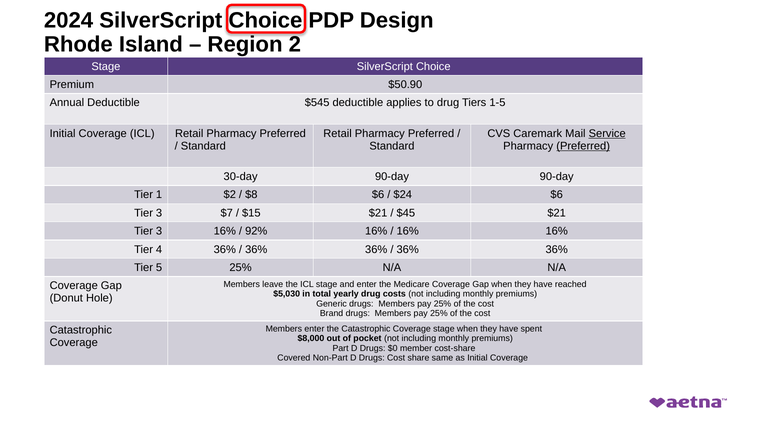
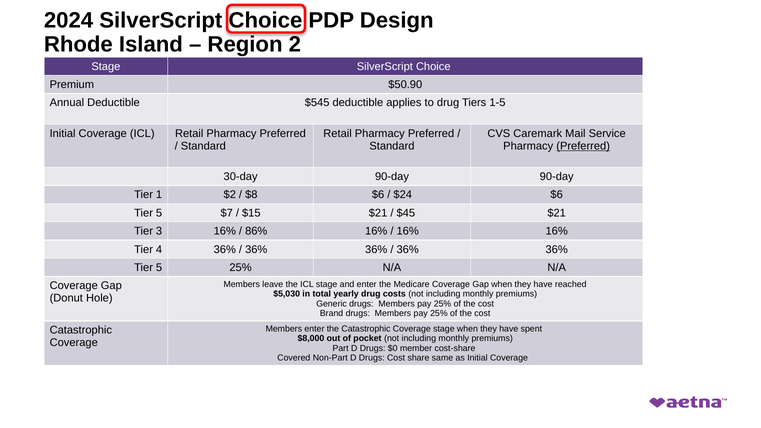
Service underline: present -> none (607, 133)
3: 3 -> 5 (159, 213)
92%: 92% -> 86% (256, 231)
